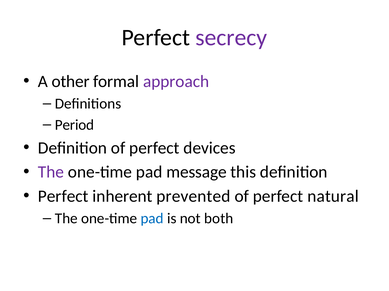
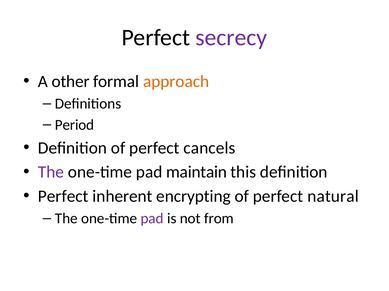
approach colour: purple -> orange (176, 82)
devices: devices -> cancels (209, 148)
message: message -> maintain (197, 172)
prevented: prevented -> encrypting (193, 197)
pad colour: blue -> purple (152, 219)
both: both -> from (219, 219)
